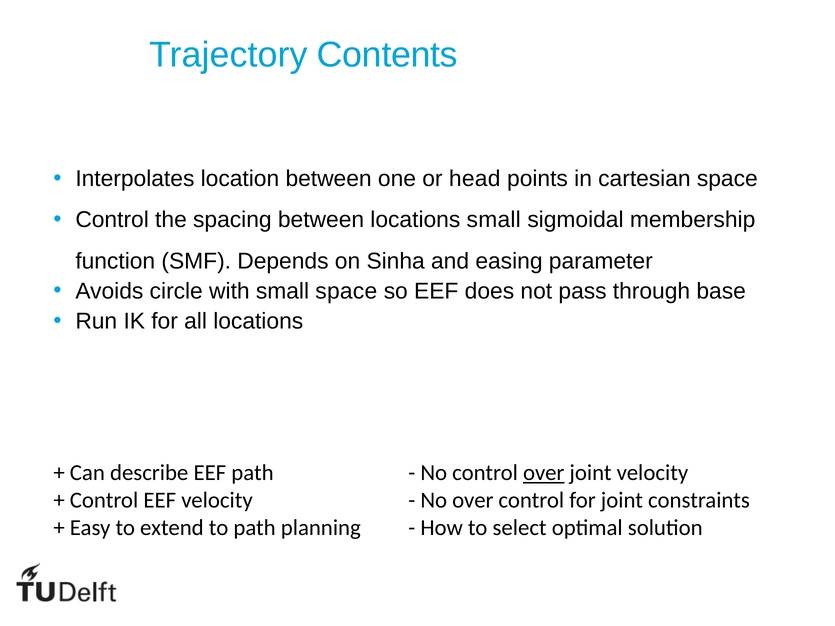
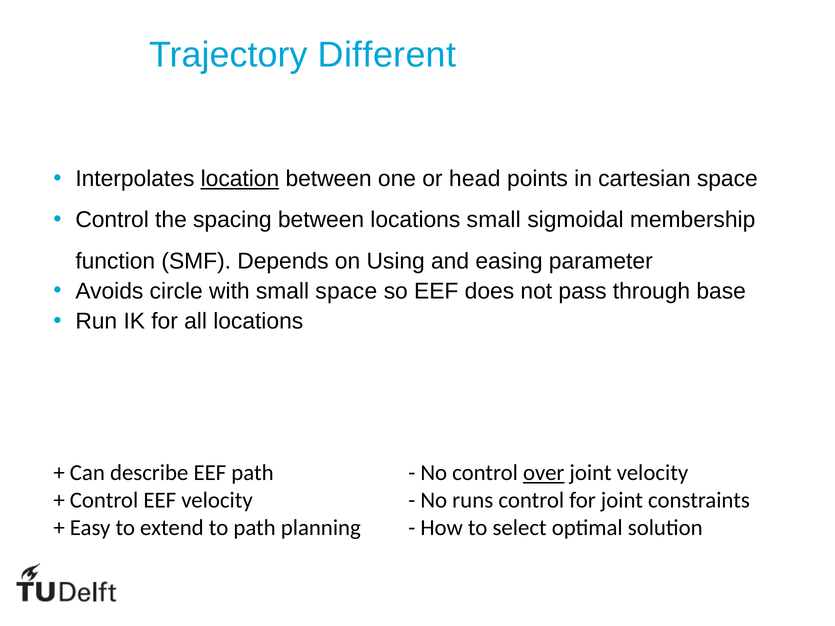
Contents: Contents -> Different (387, 55)
location underline: none -> present (240, 179)
Sinha: Sinha -> Using (396, 261)
No over: over -> runs (473, 500)
